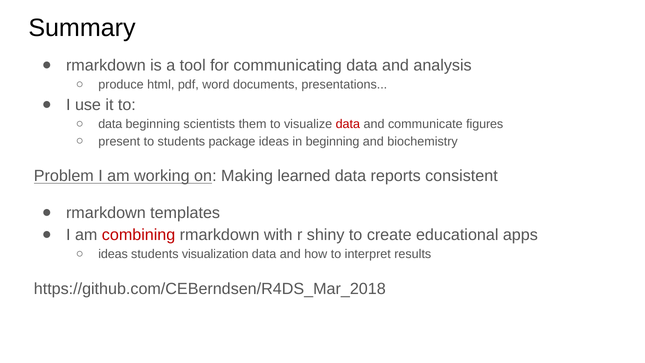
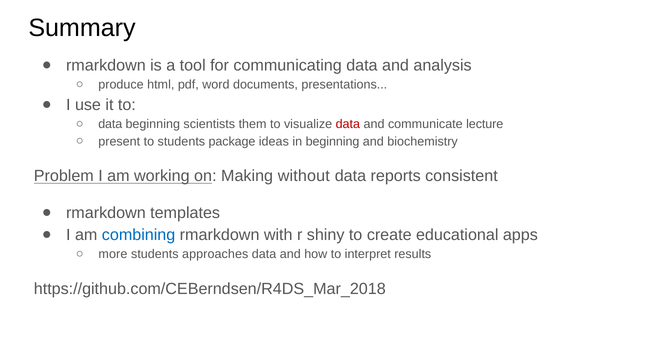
figures: figures -> lecture (485, 124)
learned: learned -> without (304, 176)
combining colour: red -> blue (139, 235)
ideas: ideas -> more (113, 254)
visualization: visualization -> approaches (215, 254)
